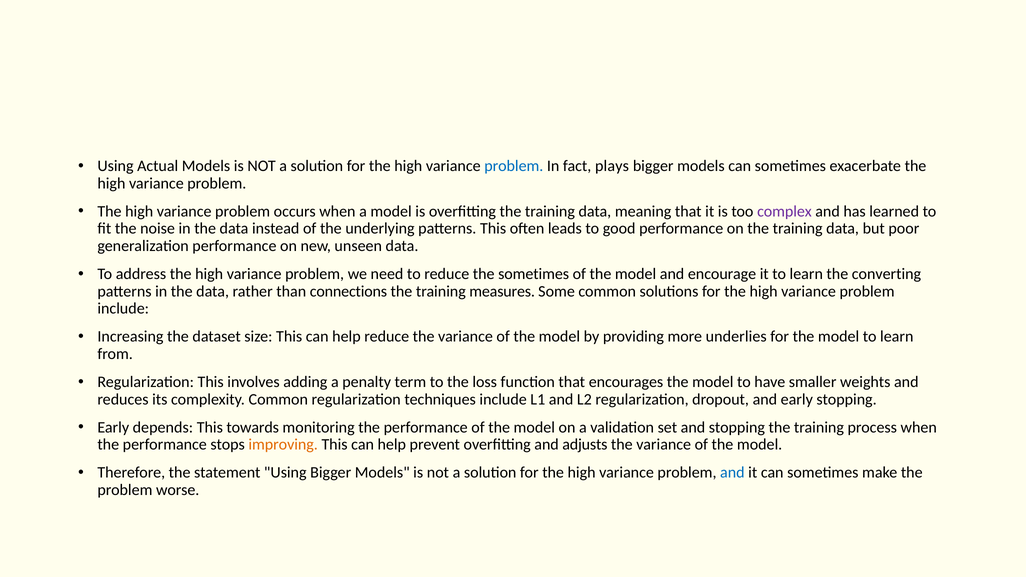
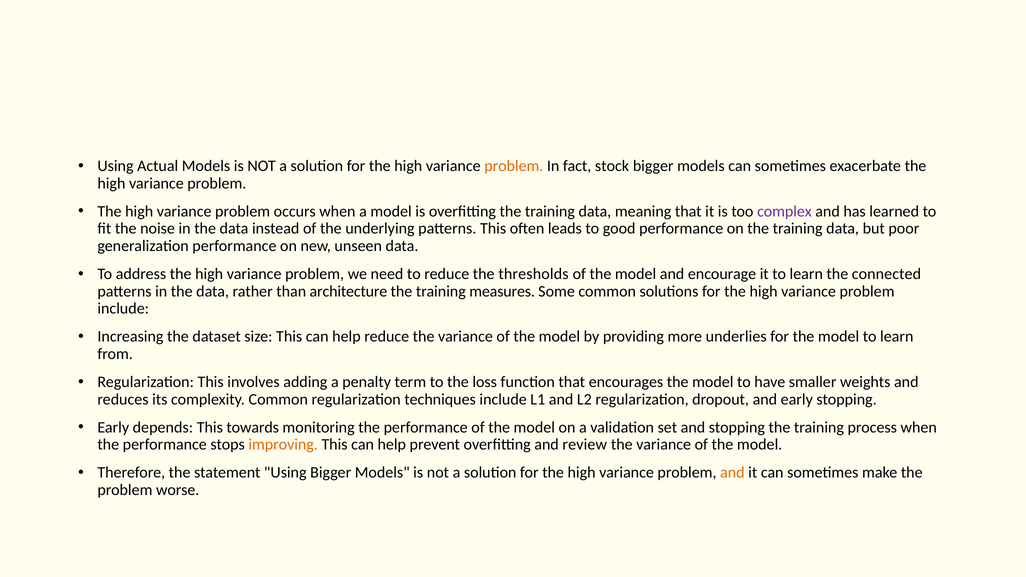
problem colour: blue -> orange (514, 166)
plays: plays -> stock (612, 166)
the sometimes: sometimes -> thresholds (534, 274)
converting: converting -> connected (886, 274)
connections: connections -> architecture (348, 291)
adjusts: adjusts -> review (585, 445)
and colour: blue -> orange (732, 473)
